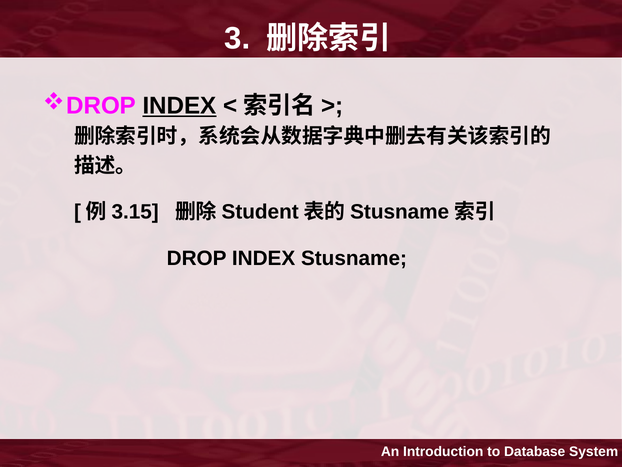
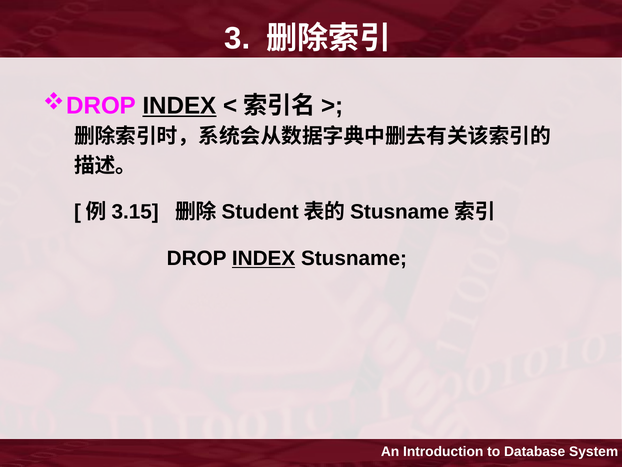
INDEX underline: none -> present (264, 258)
